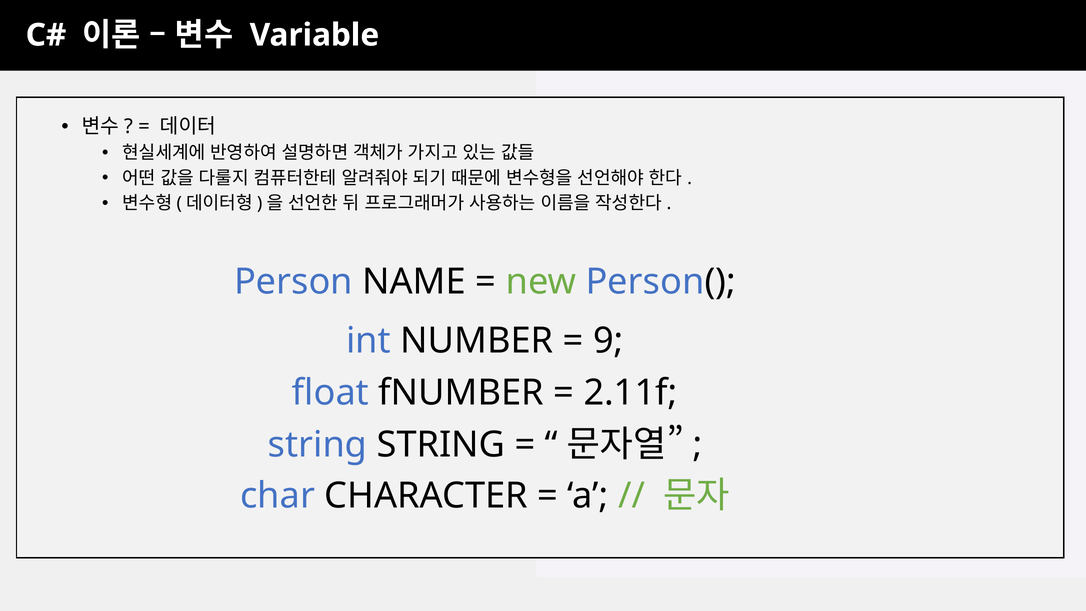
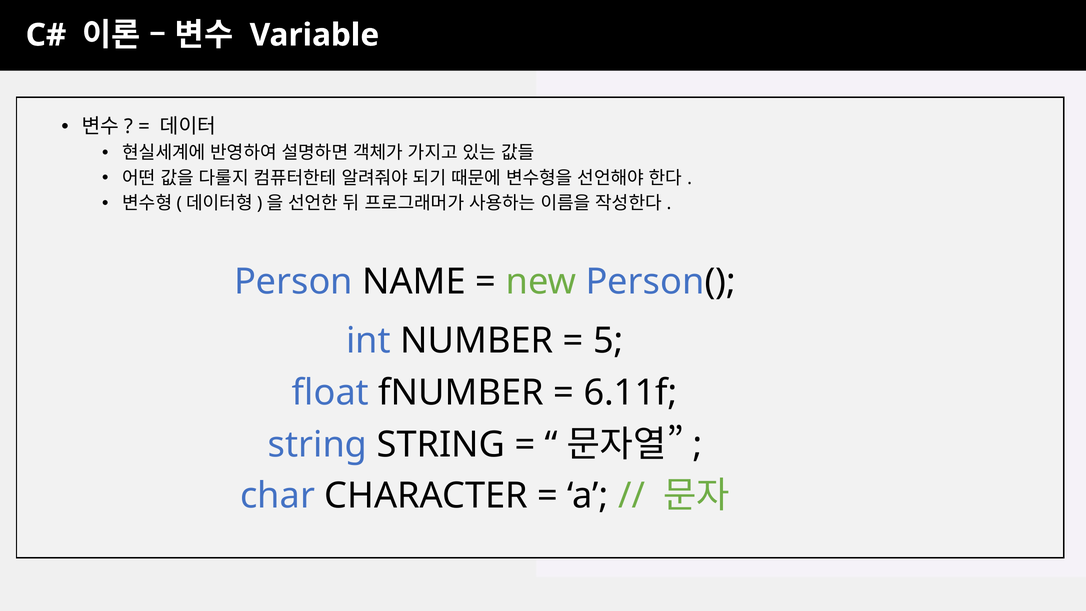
9: 9 -> 5 (608, 341)
2.11f: 2.11f -> 6.11f (630, 393)
